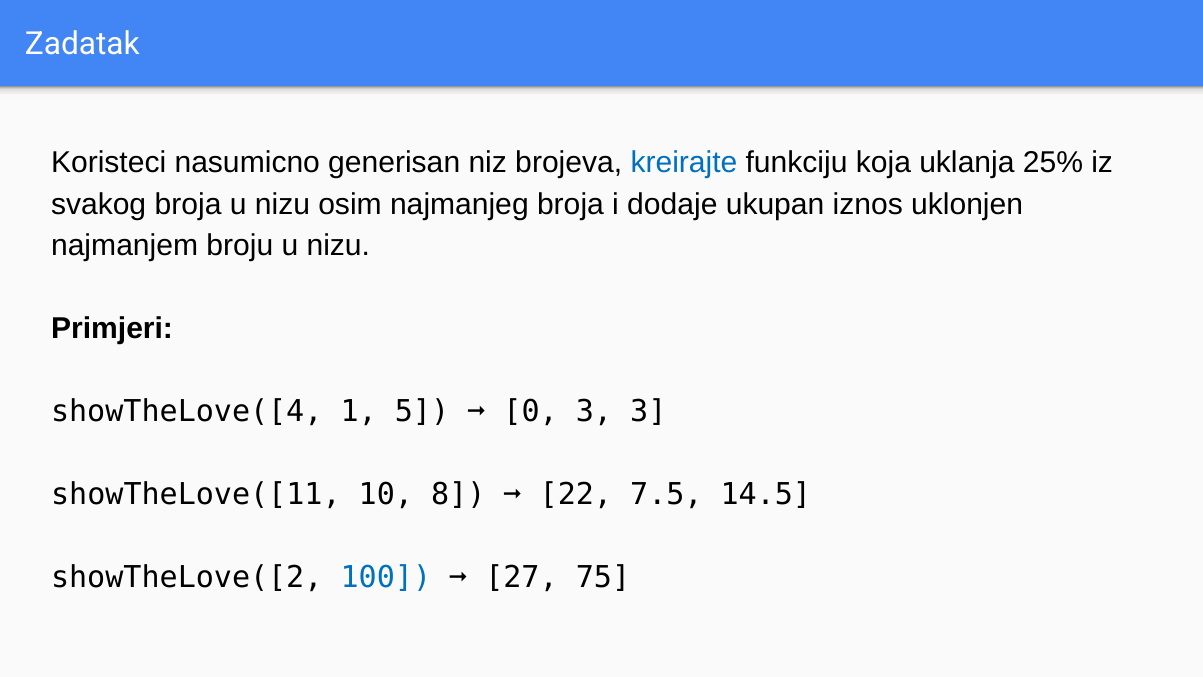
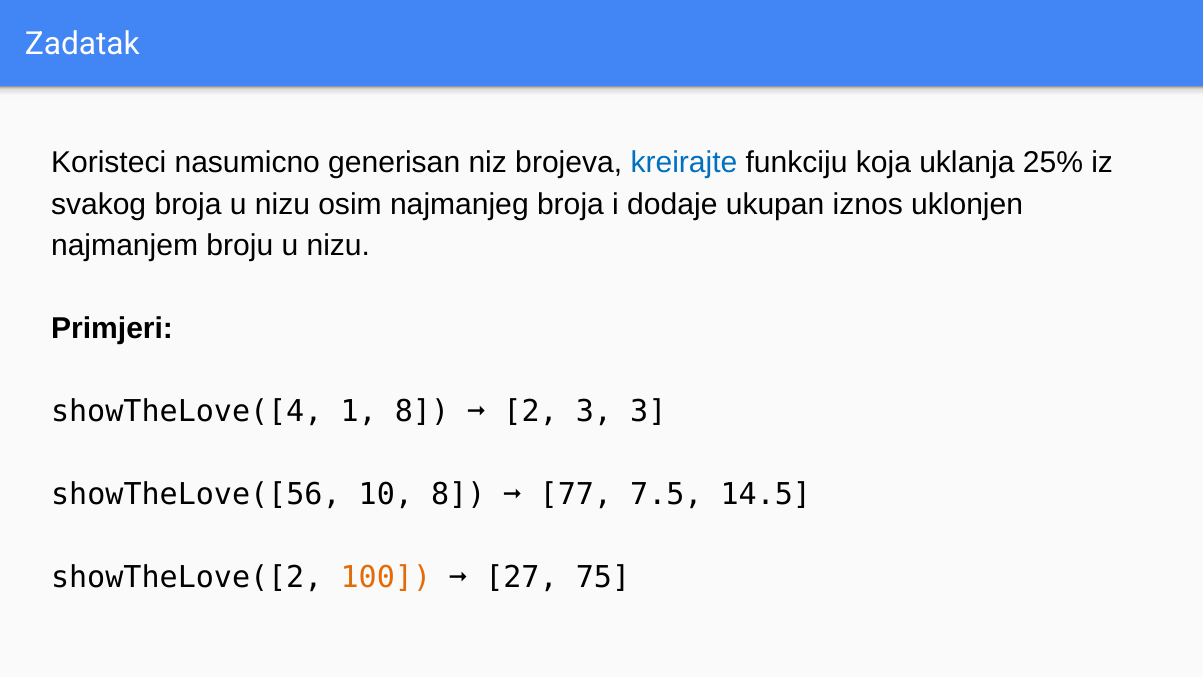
1 5: 5 -> 8 (422, 412)
0: 0 -> 2 (531, 412)
showTheLove([11: showTheLove([11 -> showTheLove([56 (196, 495)
22: 22 -> 77 (576, 495)
100 colour: blue -> orange (386, 578)
